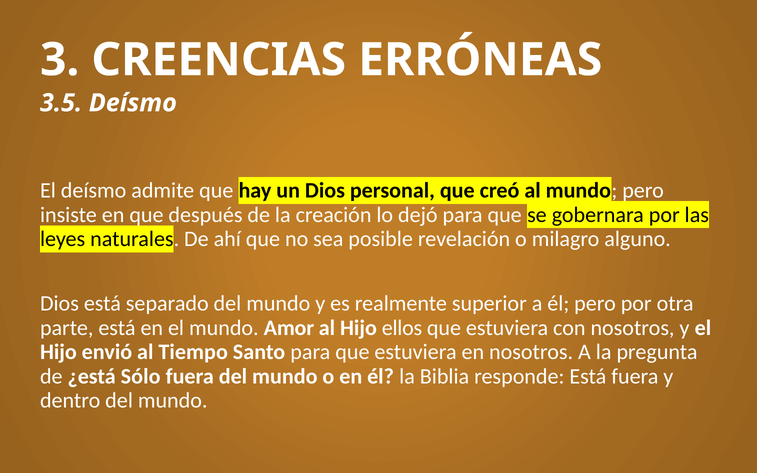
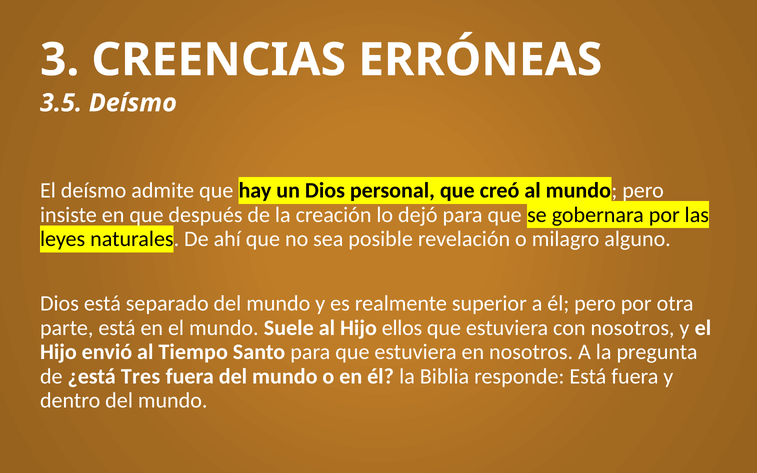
Amor: Amor -> Suele (289, 328)
Sólo: Sólo -> Tres (141, 376)
